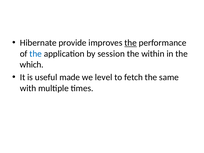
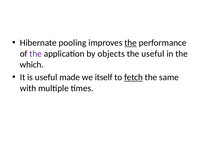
provide: provide -> pooling (72, 43)
the colour: blue -> purple (36, 54)
session: session -> objects (111, 54)
the within: within -> useful (153, 54)
level: level -> itself (104, 77)
fetch underline: none -> present (134, 77)
